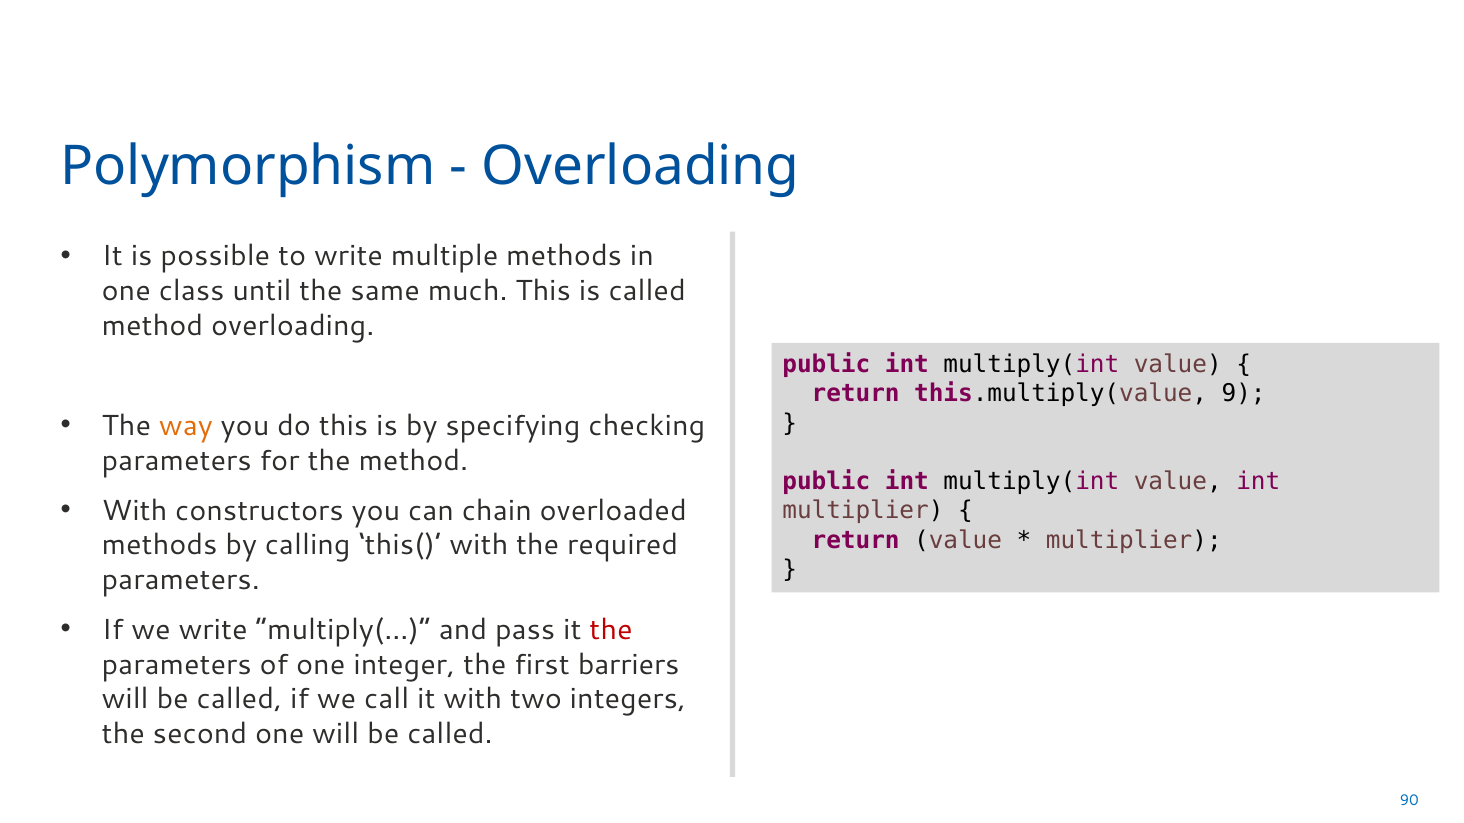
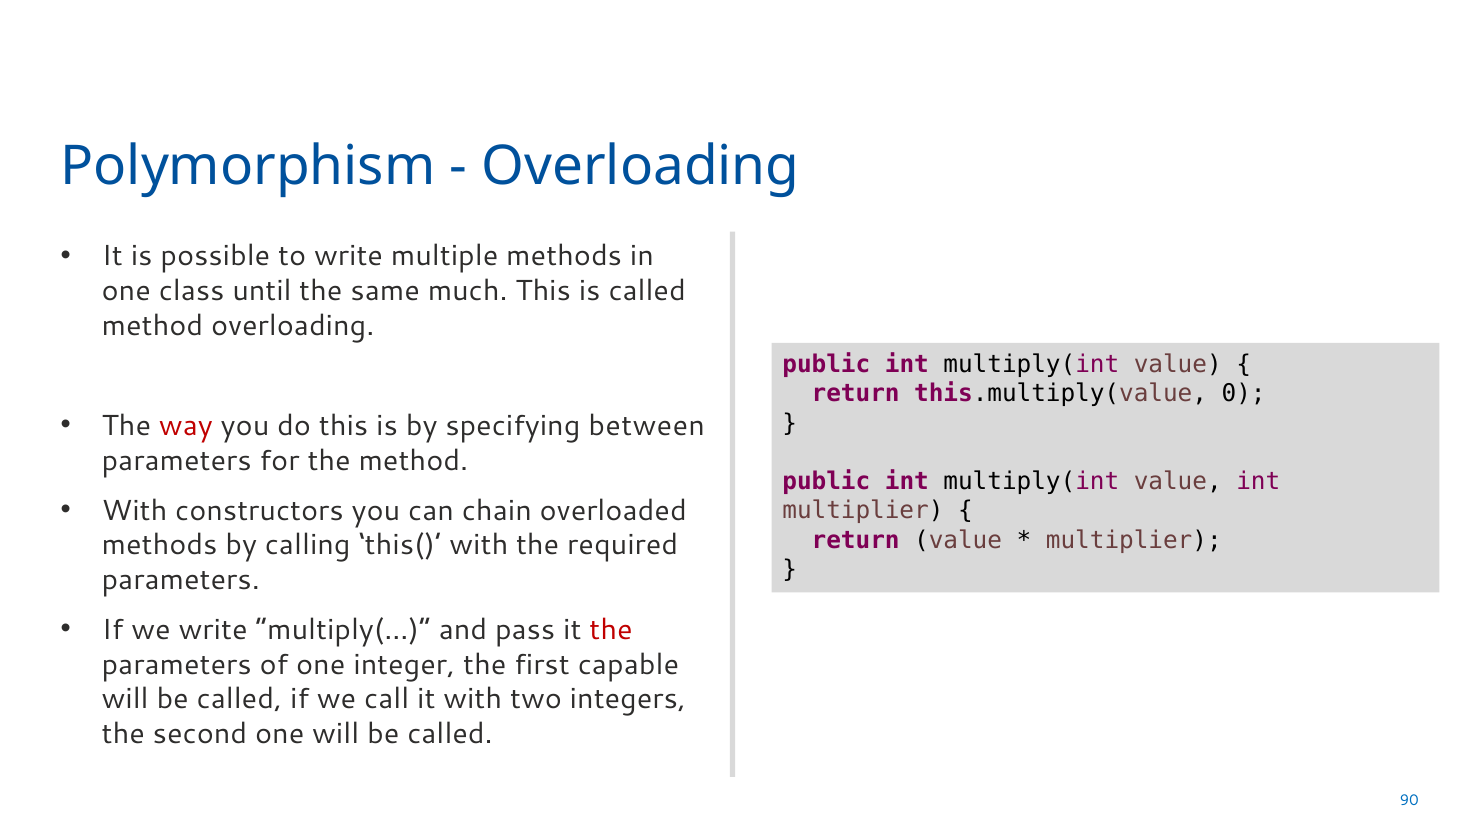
9: 9 -> 0 (1244, 394)
way colour: orange -> red (186, 426)
checking: checking -> between (647, 426)
barriers: barriers -> capable (629, 665)
